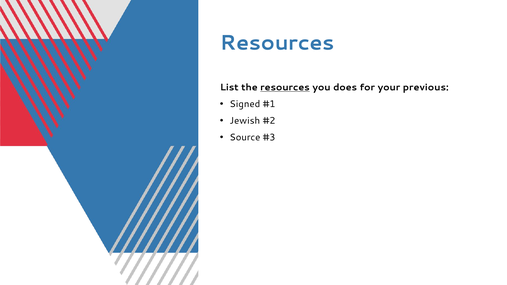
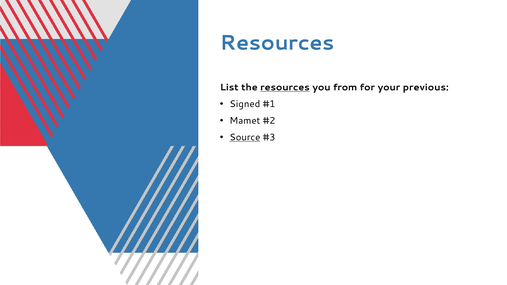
does: does -> from (345, 87)
Jewish: Jewish -> Mamet (245, 121)
Source underline: none -> present (245, 138)
